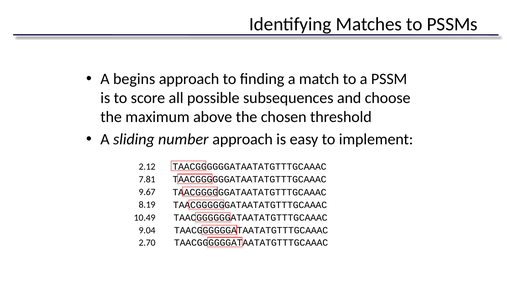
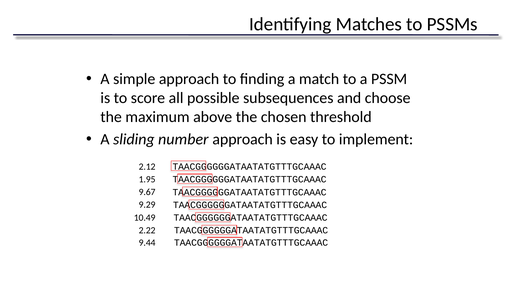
begins: begins -> simple (134, 79)
7.81: 7.81 -> 1.95 (147, 179)
8.19: 8.19 -> 9.29 (147, 205)
9.04: 9.04 -> 2.22 (147, 231)
2.70: 2.70 -> 9.44 (147, 243)
